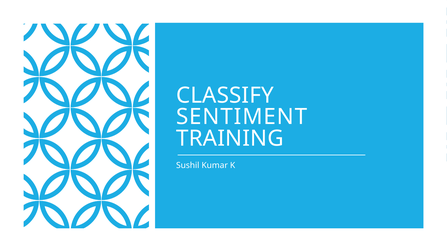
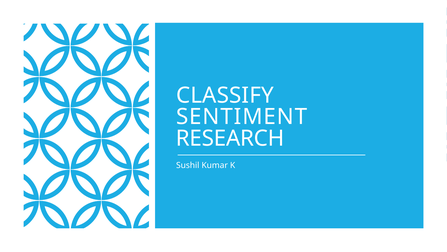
TRAINING: TRAINING -> RESEARCH (230, 138)
